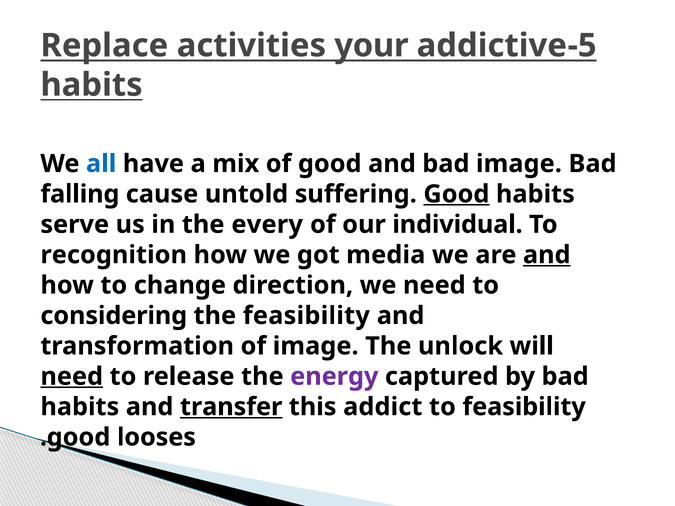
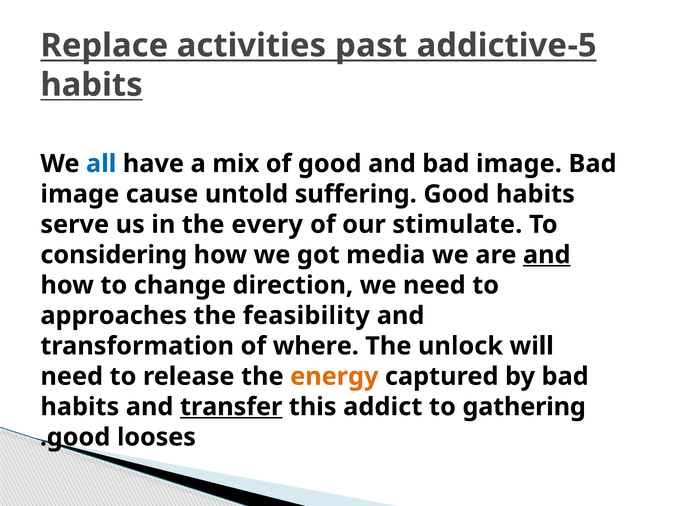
your: your -> past (371, 46)
falling: falling -> image (80, 194)
Good underline: present -> none (456, 194)
individual: individual -> stimulate (457, 225)
recognition: recognition -> considering (114, 255)
considering: considering -> approaches (114, 316)
of image: image -> where (316, 346)
need underline: present -> none (72, 377)
energy colour: purple -> orange (334, 377)
to feasibility: feasibility -> gathering (524, 407)
